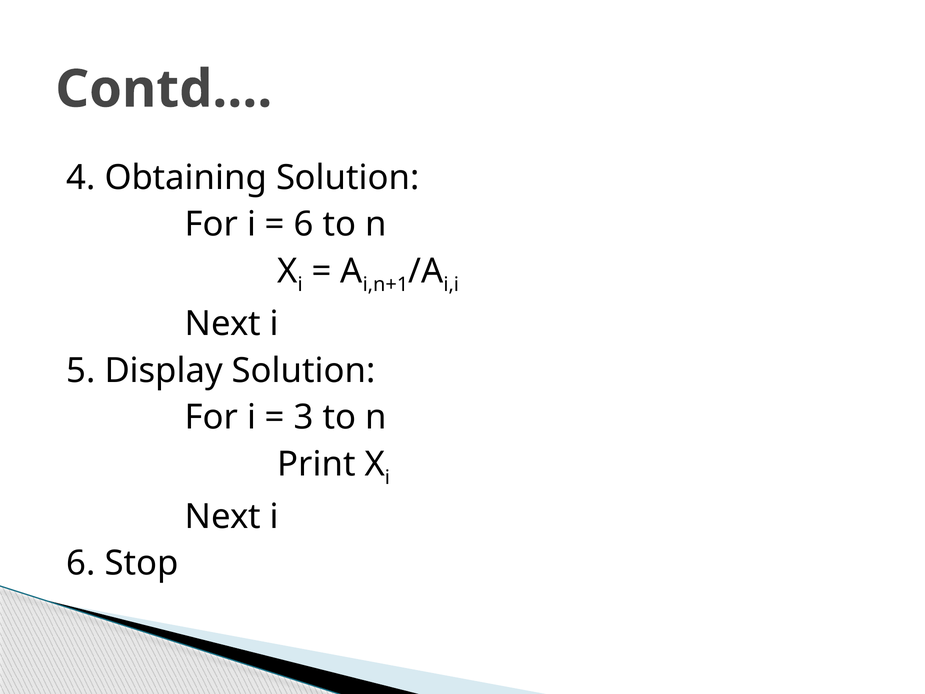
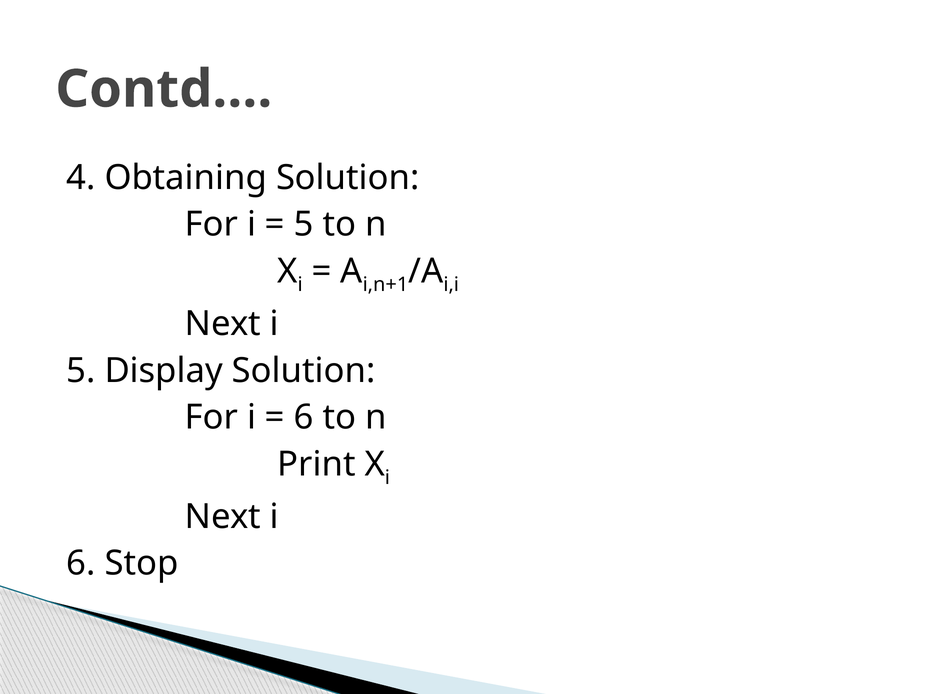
6: 6 -> 5 (304, 224)
3: 3 -> 6 (304, 417)
